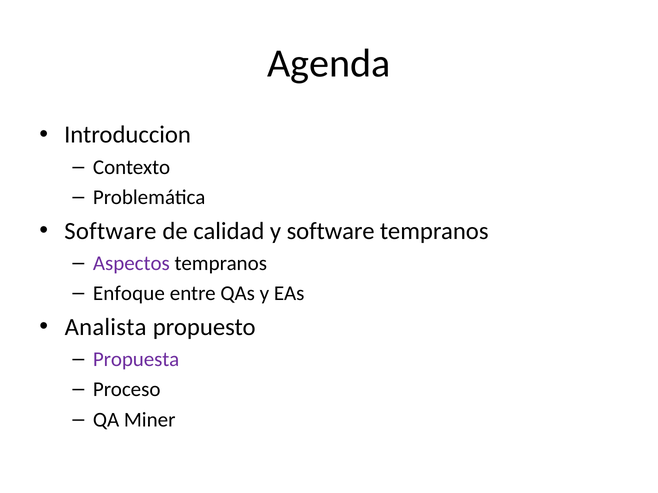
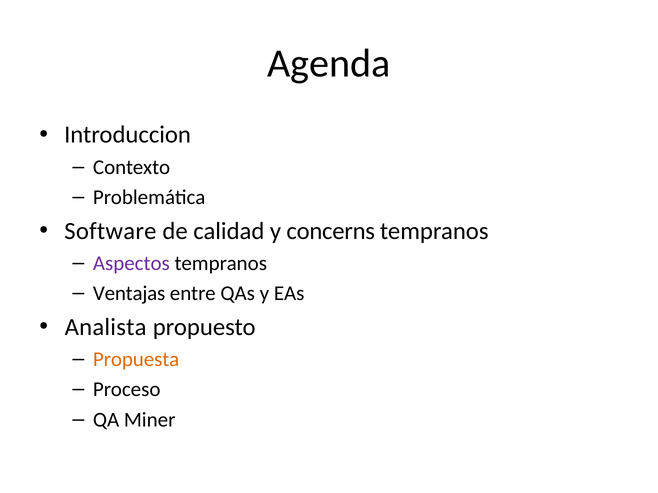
y software: software -> concerns (331, 231)
Enfoque: Enfoque -> Ventajas (129, 294)
Propuesta colour: purple -> orange (136, 360)
